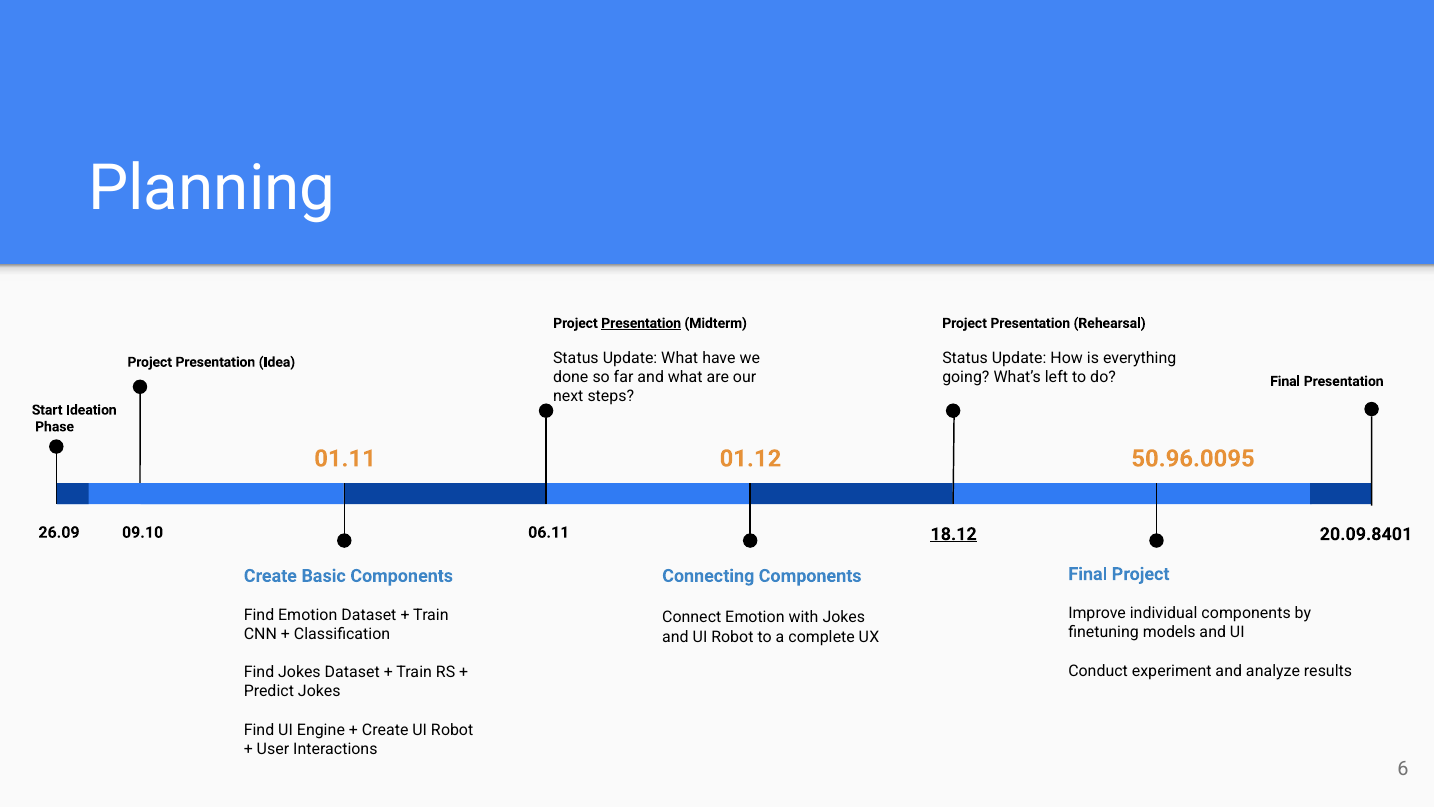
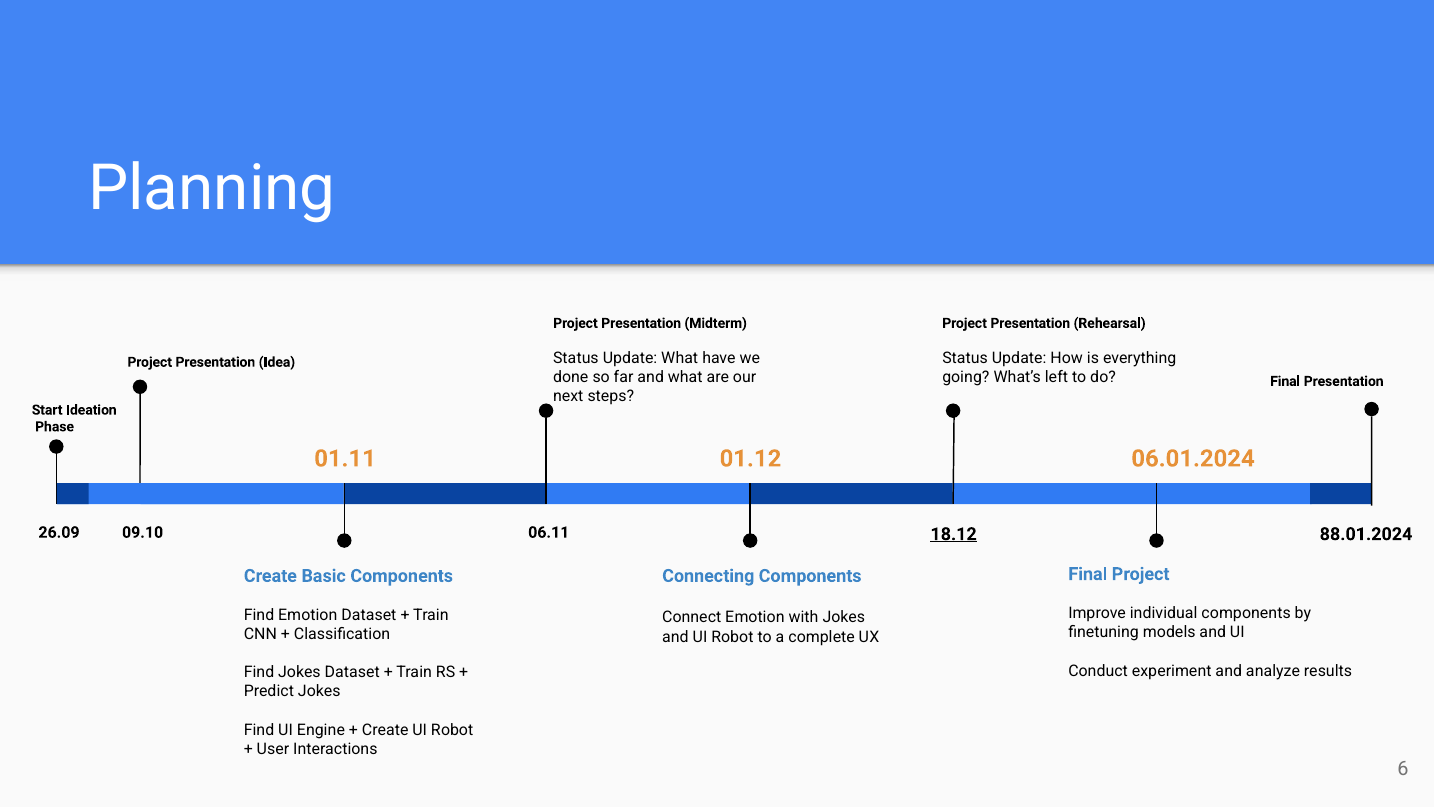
Presentation underline: present -> none (641, 323)
50.96.0095: 50.96.0095 -> 06.01.2024 (1193, 458)
20.09.8401: 20.09.8401 -> 88.01.2024 (1366, 534)
